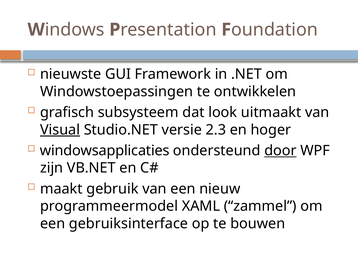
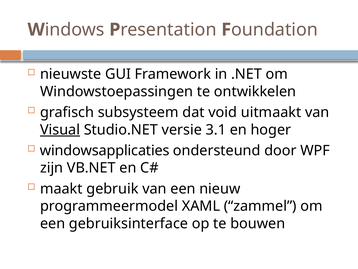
look: look -> void (223, 112)
2.3: 2.3 -> 3.1 (216, 130)
door underline: present -> none (280, 150)
